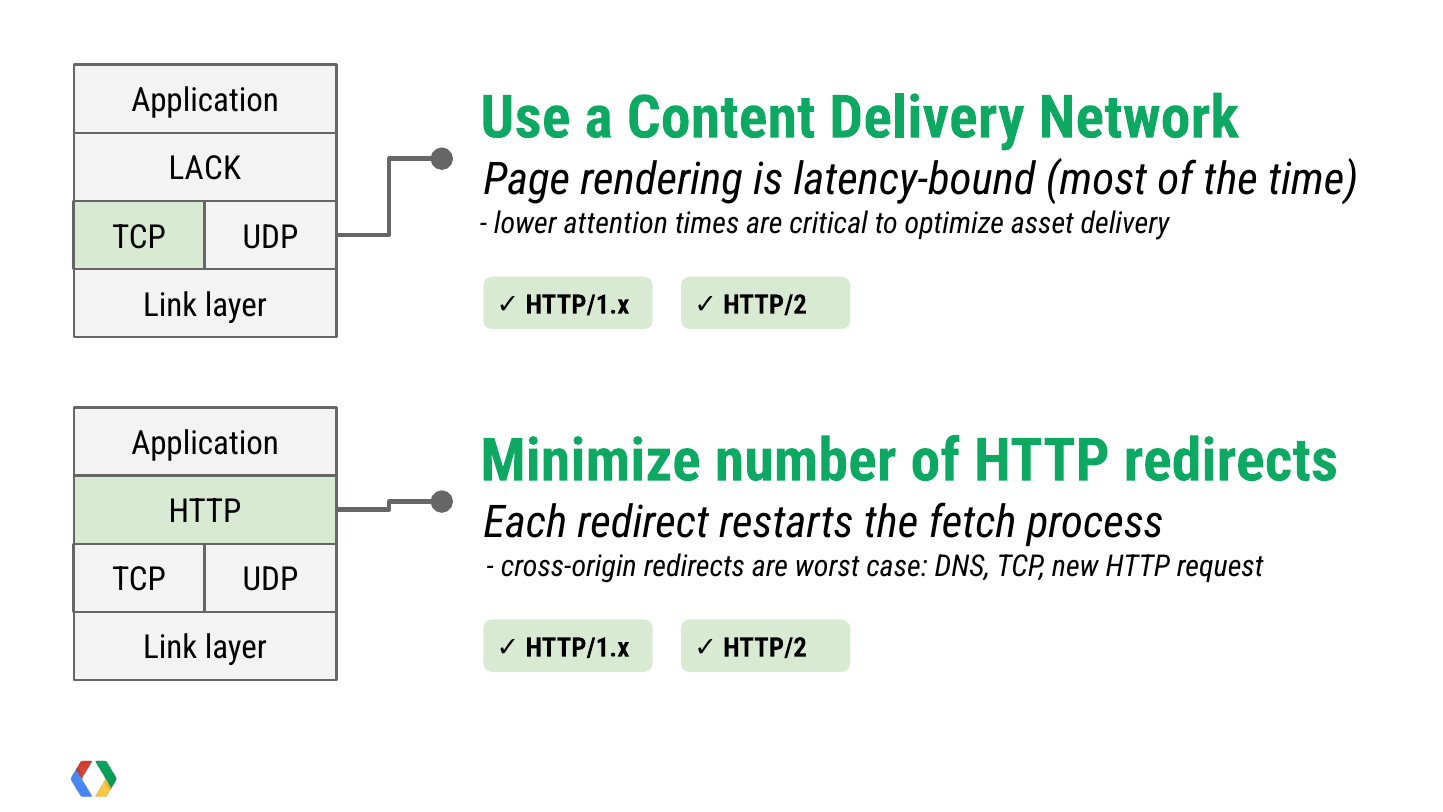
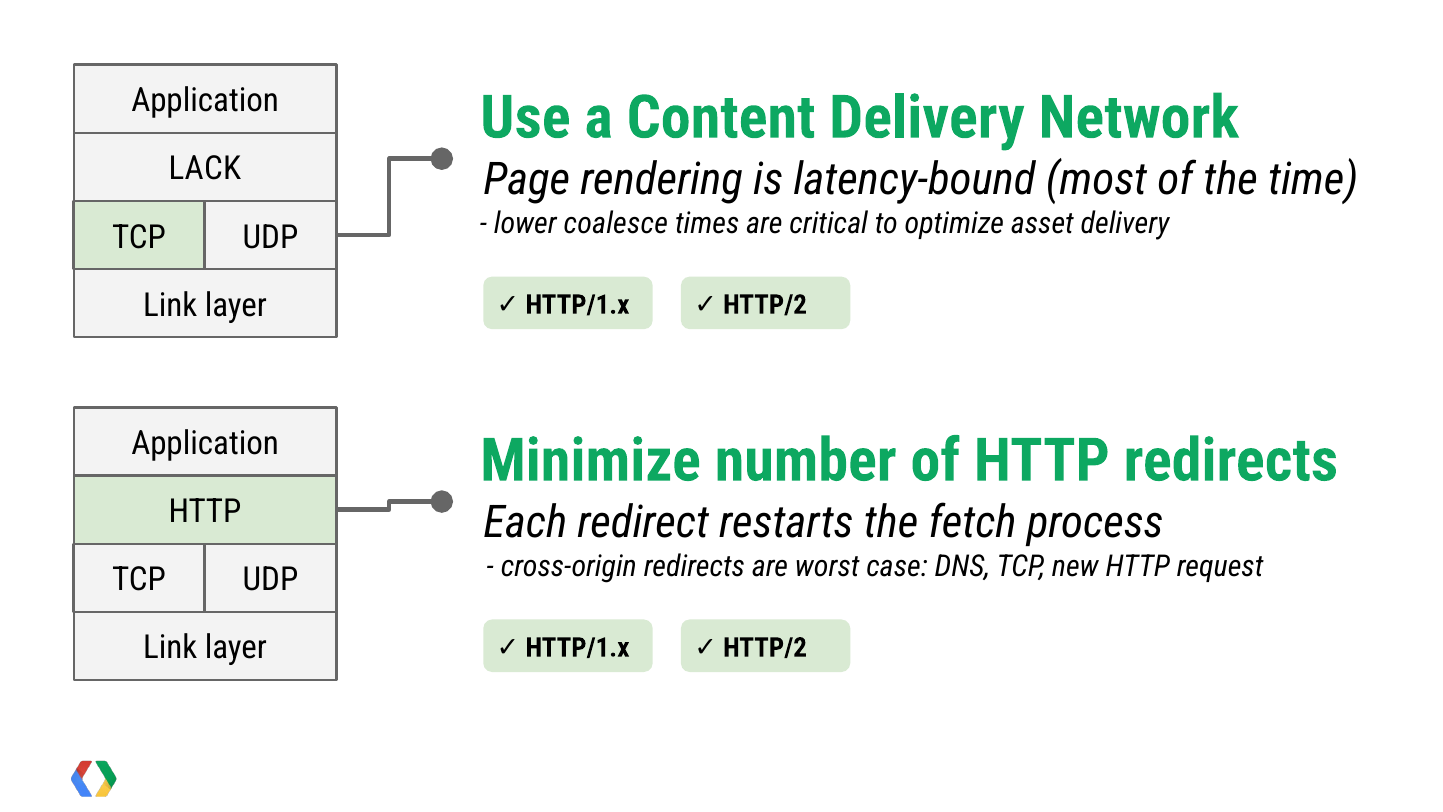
attention: attention -> coalesce (616, 224)
